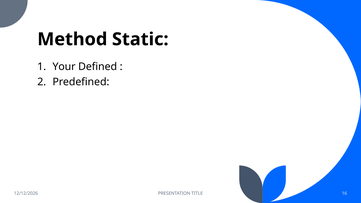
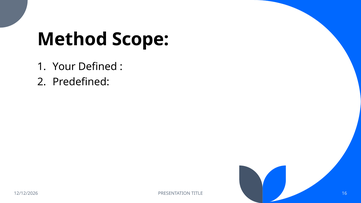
Static: Static -> Scope (140, 39)
